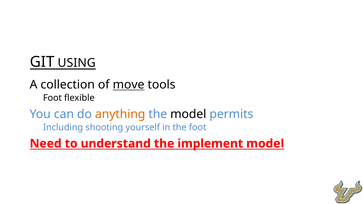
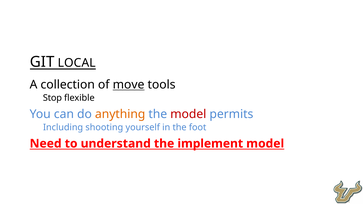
USING: USING -> LOCAL (77, 63)
Foot: Foot -> Stop (52, 98)
model colour: black -> red (188, 114)
